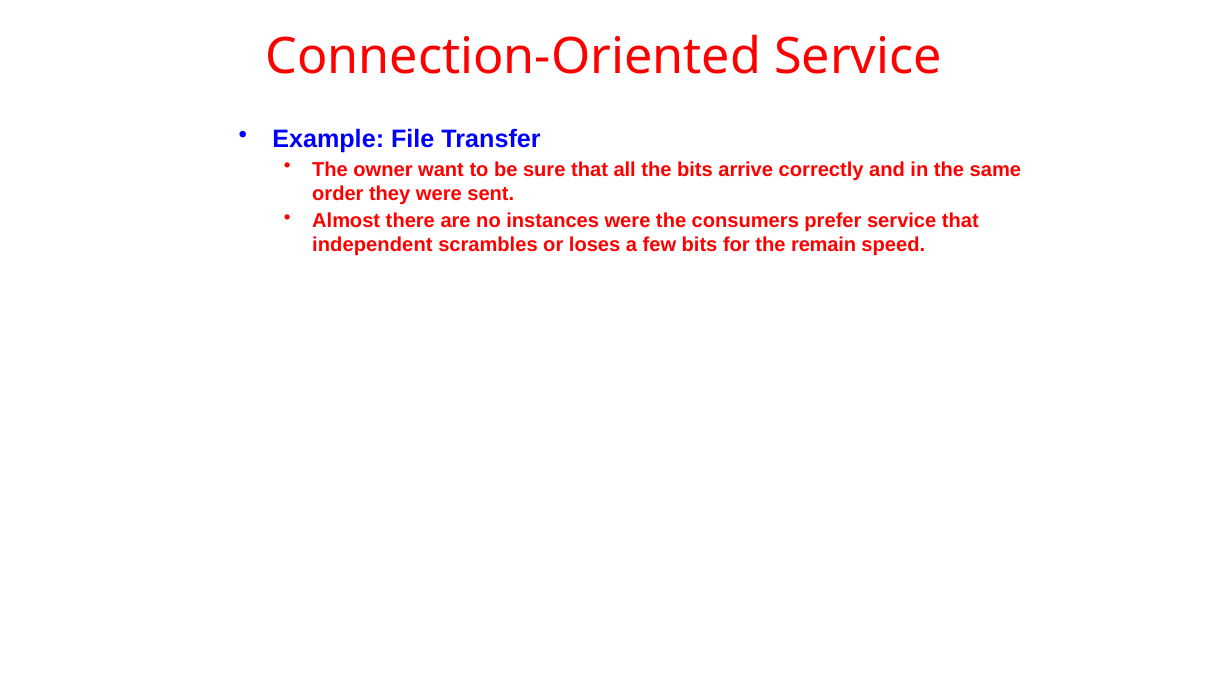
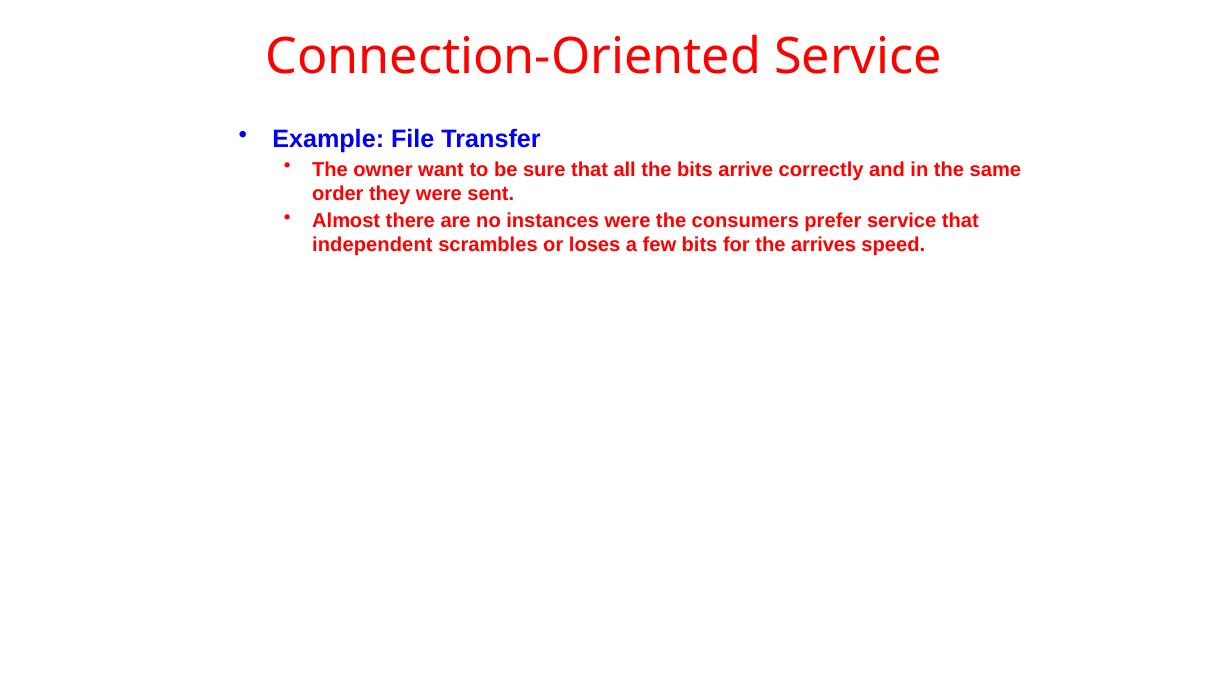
remain: remain -> arrives (824, 245)
